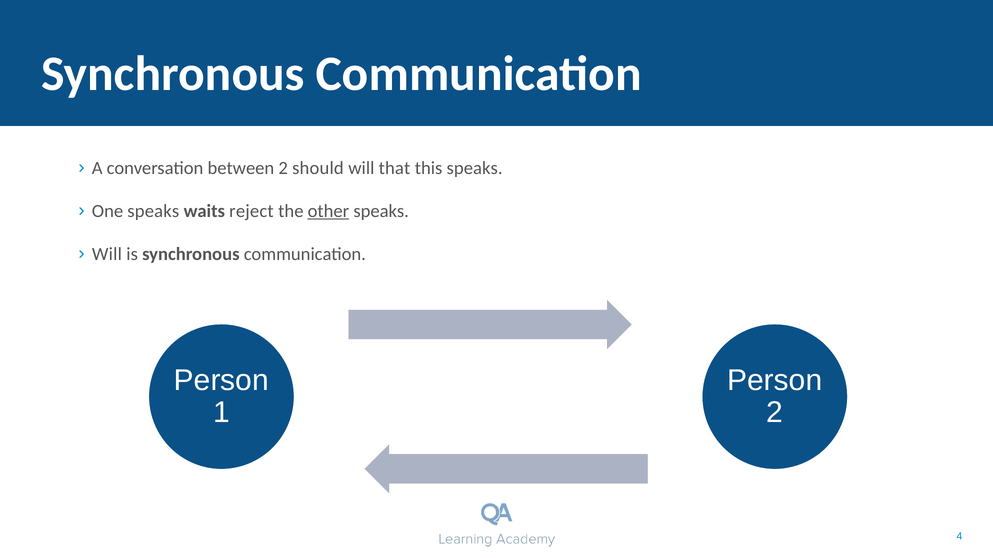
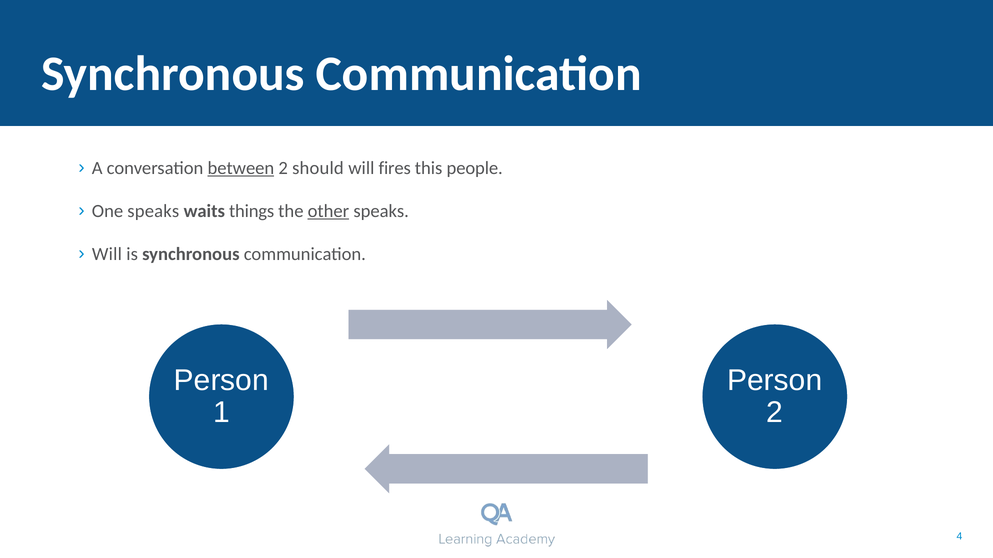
between underline: none -> present (241, 168)
that: that -> fires (395, 168)
this speaks: speaks -> people (475, 168)
reject: reject -> things (252, 211)
